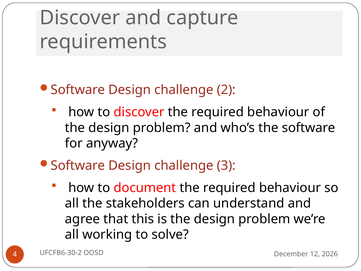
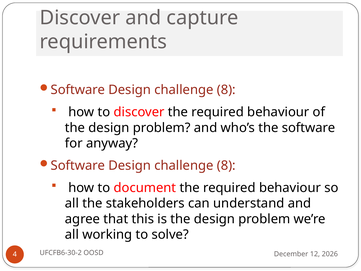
2: 2 -> 8 (226, 90)
3: 3 -> 8 (226, 165)
